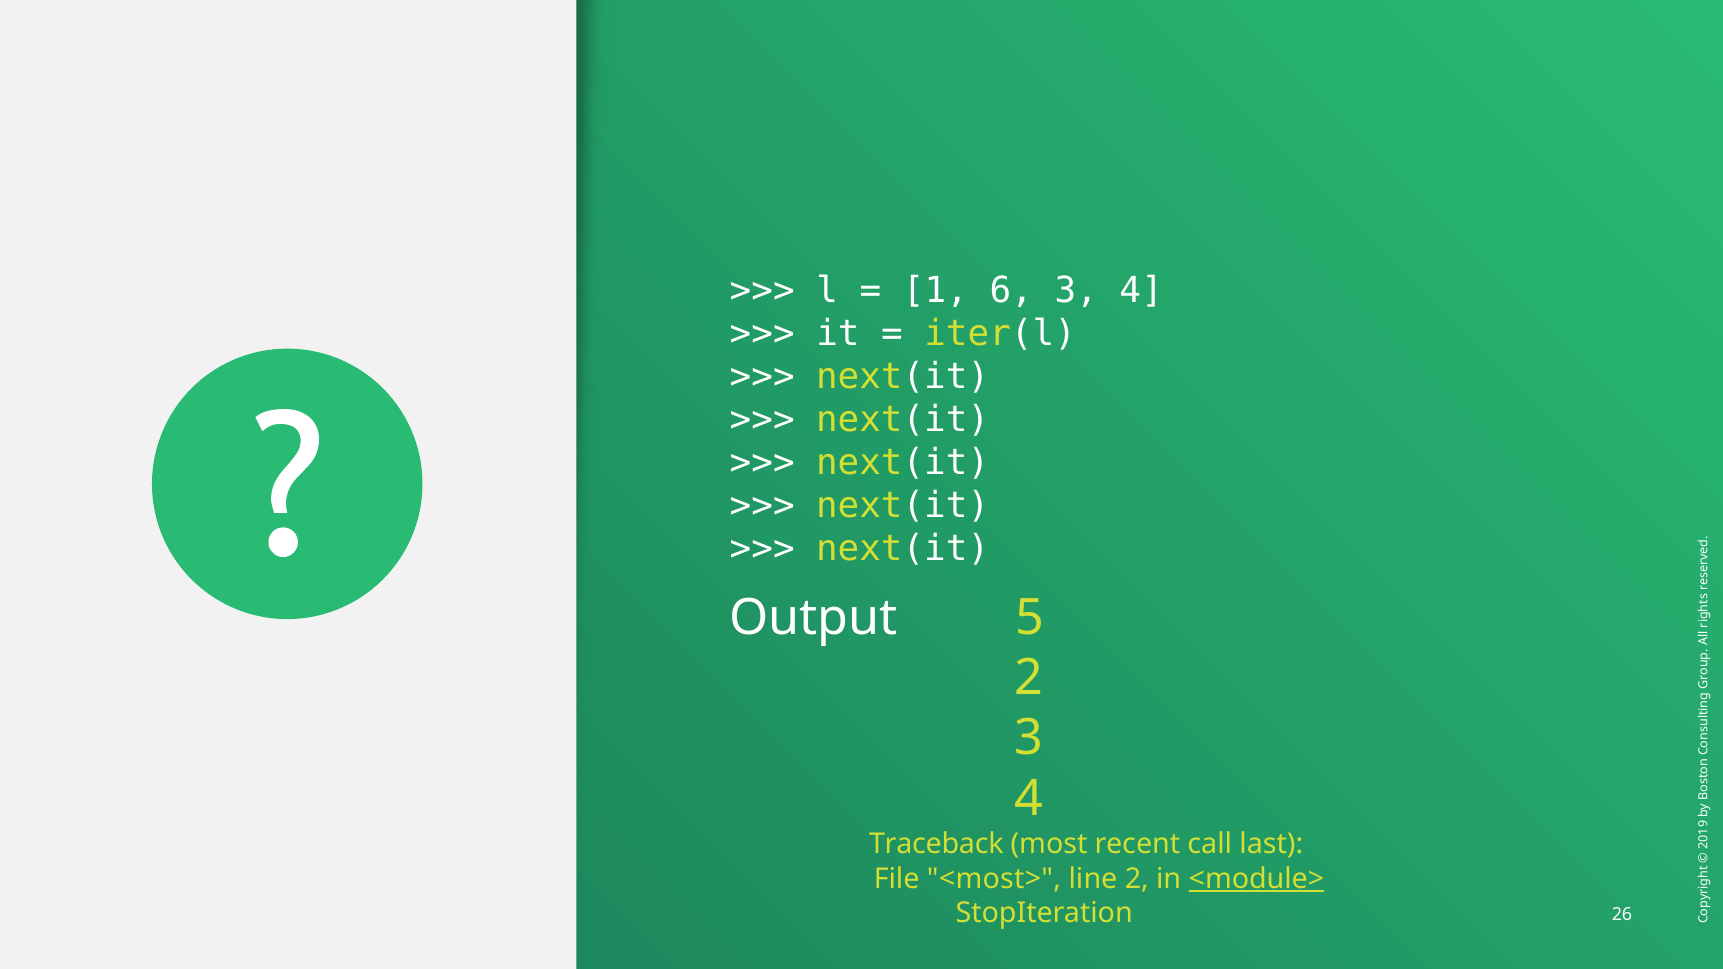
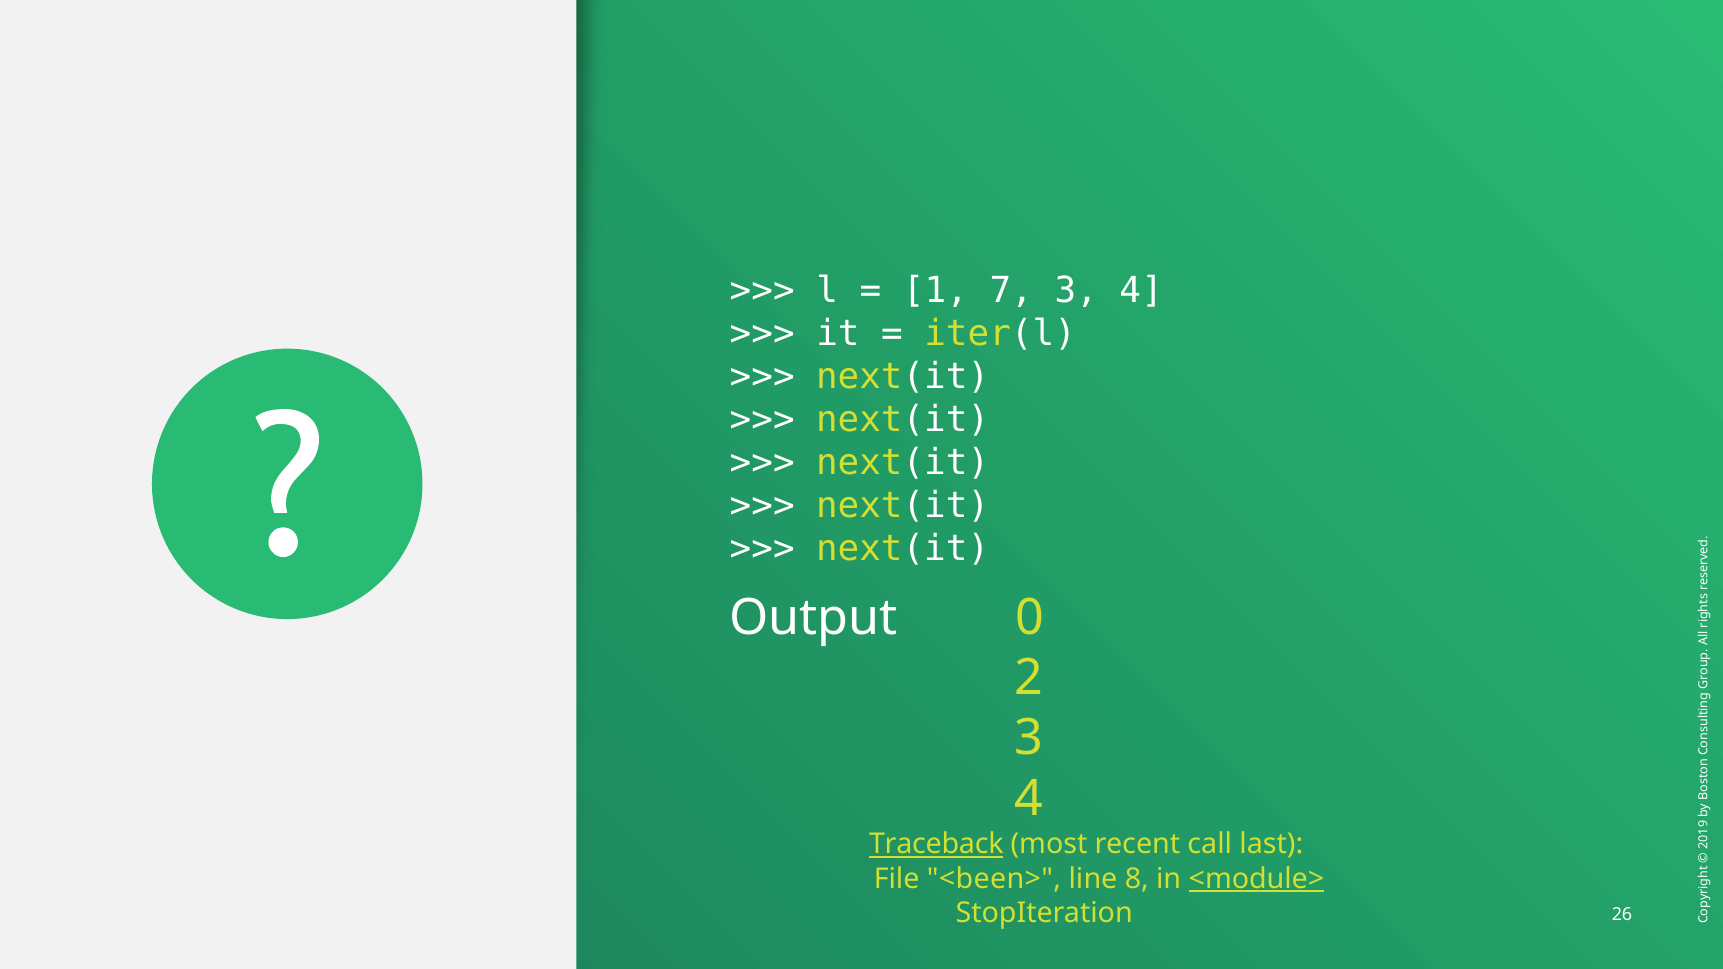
6: 6 -> 7 (1011, 291)
Output 5: 5 -> 0 (1030, 618)
Traceback underline: none -> present (936, 845)
<most>: <most> -> <been> (994, 879)
line 2: 2 -> 8 (1137, 879)
